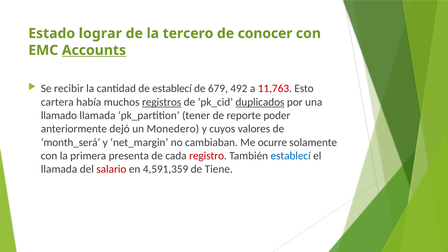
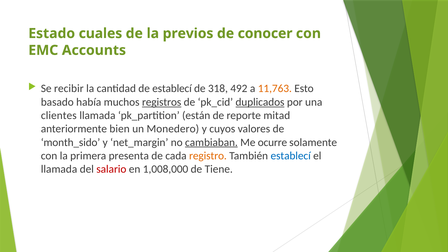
lograr: lograr -> cuales (100, 33)
tercero: tercero -> previos (188, 33)
Accounts underline: present -> none (94, 50)
679: 679 -> 318 (218, 89)
11,763 colour: red -> orange (275, 89)
cartera: cartera -> basado (57, 102)
llamado: llamado -> clientes (59, 115)
tener: tener -> están (196, 115)
poder: poder -> mitad (277, 115)
dejó: dejó -> bien (120, 129)
month_será: month_será -> month_sido (71, 142)
cambiaban underline: none -> present (211, 142)
registro colour: red -> orange (208, 156)
4,591,359: 4,591,359 -> 1,008,000 (166, 169)
